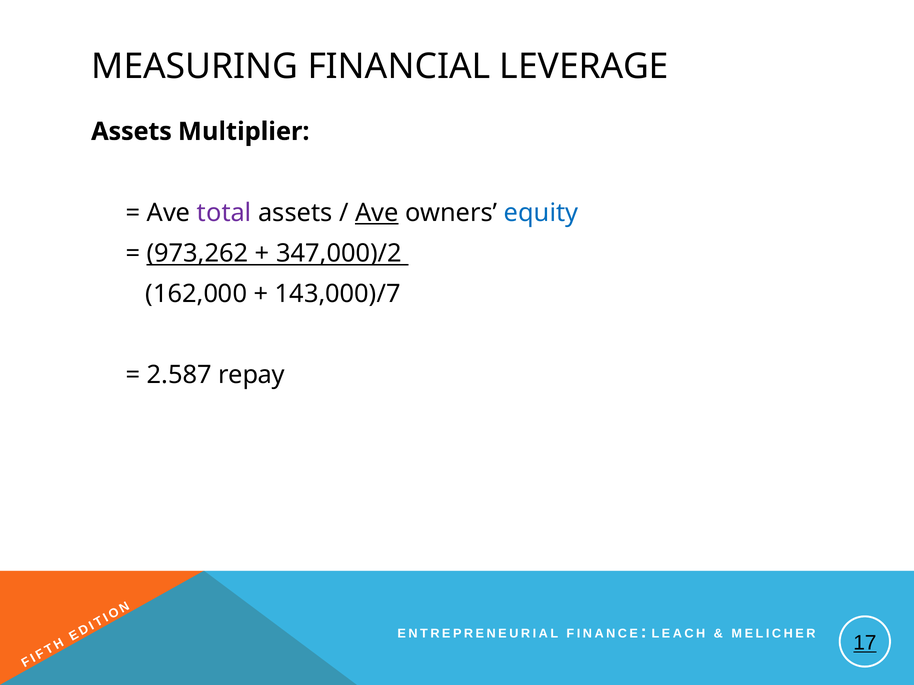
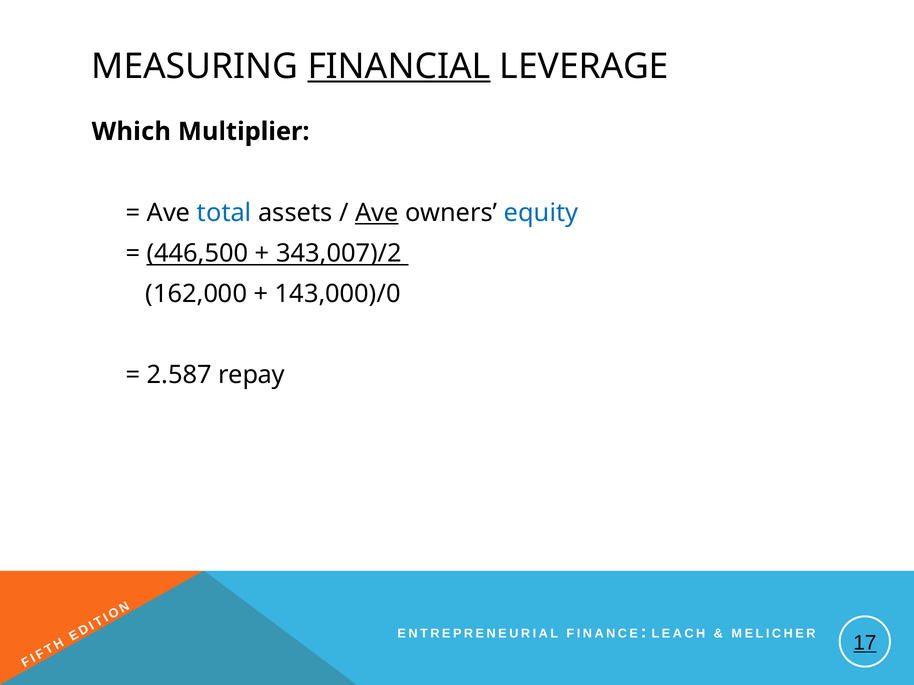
FINANCIAL underline: none -> present (399, 66)
Assets: Assets -> Which (131, 132)
total colour: purple -> blue (224, 213)
973,262: 973,262 -> 446,500 (198, 253)
347,000)/2: 347,000)/2 -> 343,007)/2 (339, 253)
143,000)/7: 143,000)/7 -> 143,000)/0 (338, 294)
